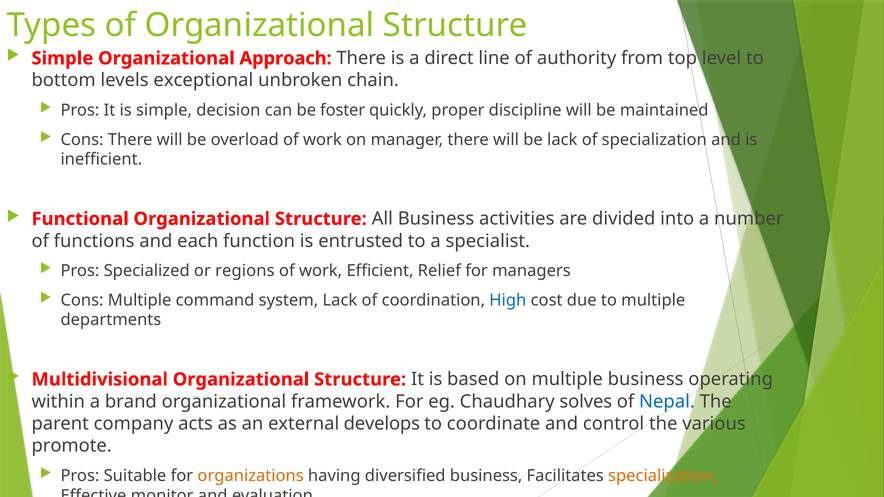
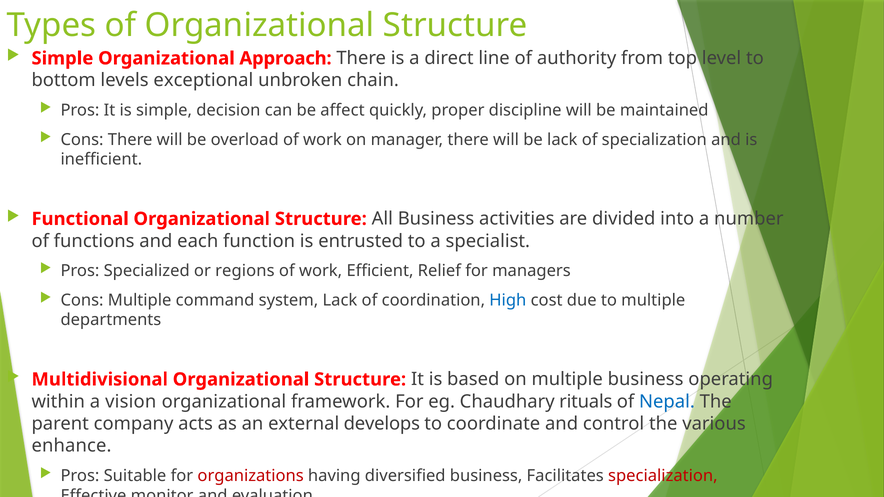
foster: foster -> affect (343, 111)
brand: brand -> vision (131, 402)
solves: solves -> rituals (586, 402)
promote: promote -> enhance (72, 446)
organizations colour: orange -> red (251, 476)
specialization colour: orange -> red (663, 476)
